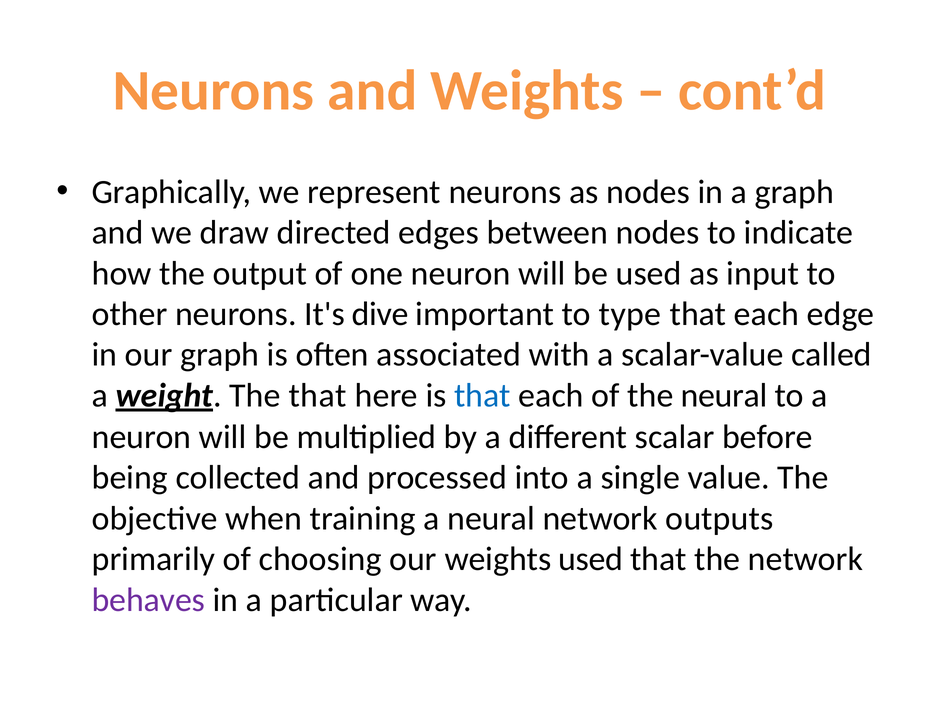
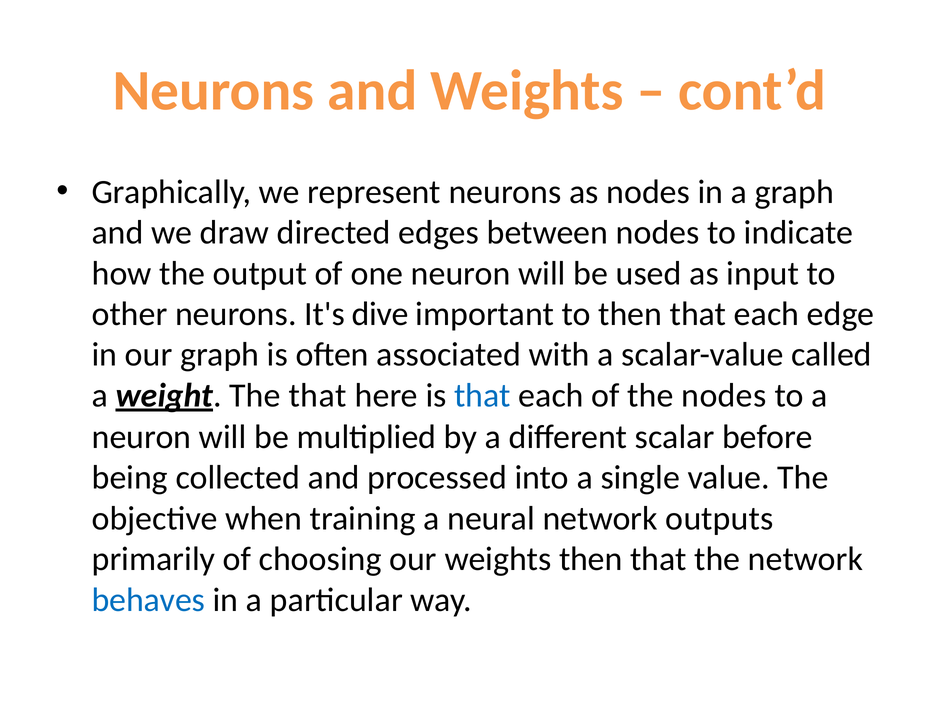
to type: type -> then (630, 314)
the neural: neural -> nodes (724, 395)
weights used: used -> then (591, 559)
behaves colour: purple -> blue (148, 600)
